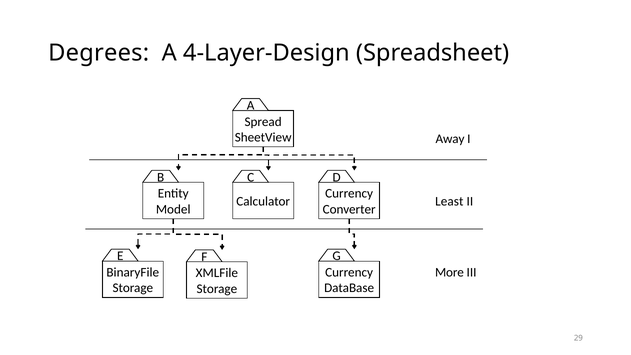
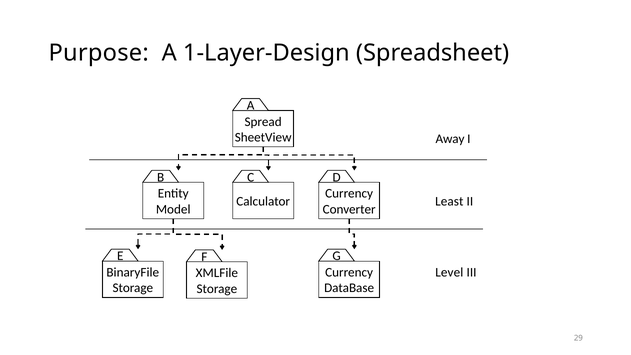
Degrees: Degrees -> Purpose (99, 53)
4-Layer-Design: 4-Layer-Design -> 1-Layer-Design (266, 53)
More: More -> Level (449, 272)
